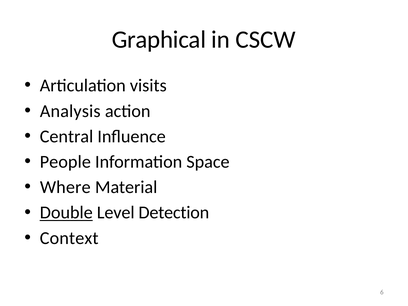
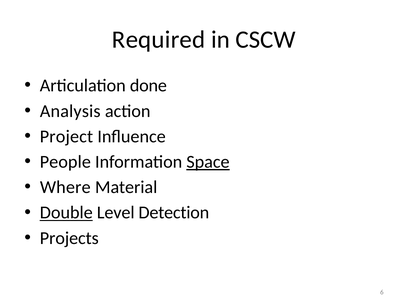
Graphical: Graphical -> Required (159, 39)
visits: visits -> done (148, 86)
Central: Central -> Project (66, 136)
Space underline: none -> present (208, 162)
Context: Context -> Projects (69, 238)
